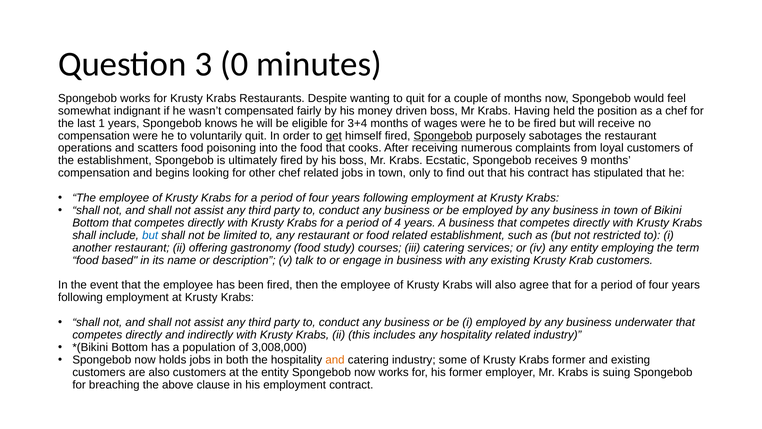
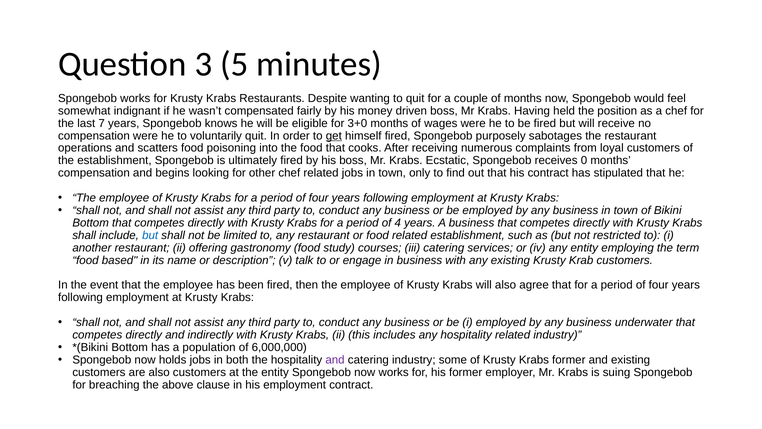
0: 0 -> 5 (234, 64)
1: 1 -> 7 (102, 123)
3+4: 3+4 -> 3+0 (357, 123)
Spongebob underline: present -> none (443, 136)
9: 9 -> 0 (584, 160)
3,008,000: 3,008,000 -> 6,000,000 (279, 347)
and colour: orange -> purple (335, 359)
